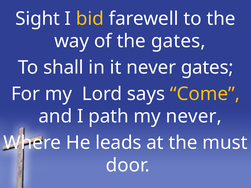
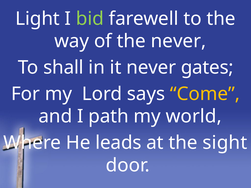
Sight: Sight -> Light (38, 19)
bid colour: yellow -> light green (90, 19)
the gates: gates -> never (178, 41)
my never: never -> world (194, 117)
must: must -> sight (225, 143)
